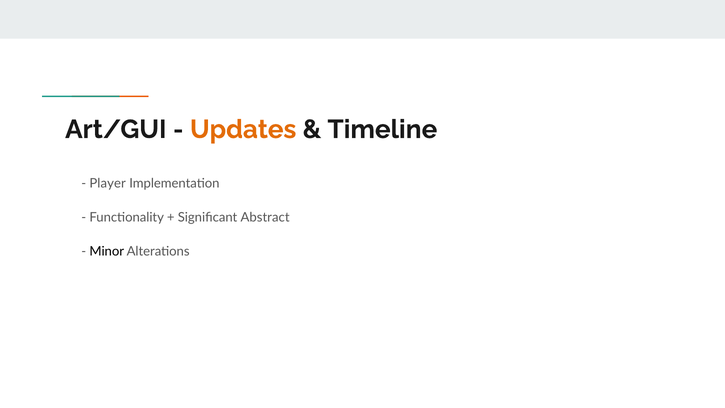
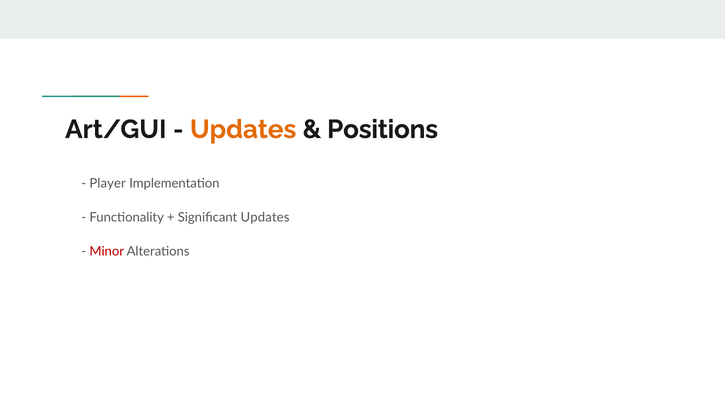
Timeline: Timeline -> Positions (383, 129)
Significant Abstract: Abstract -> Updates (265, 217)
Minor colour: black -> red (107, 252)
